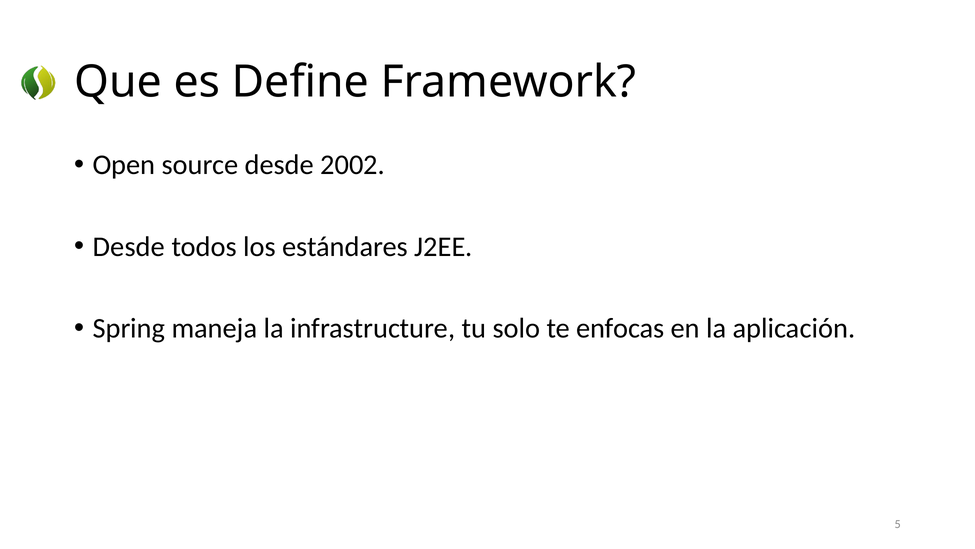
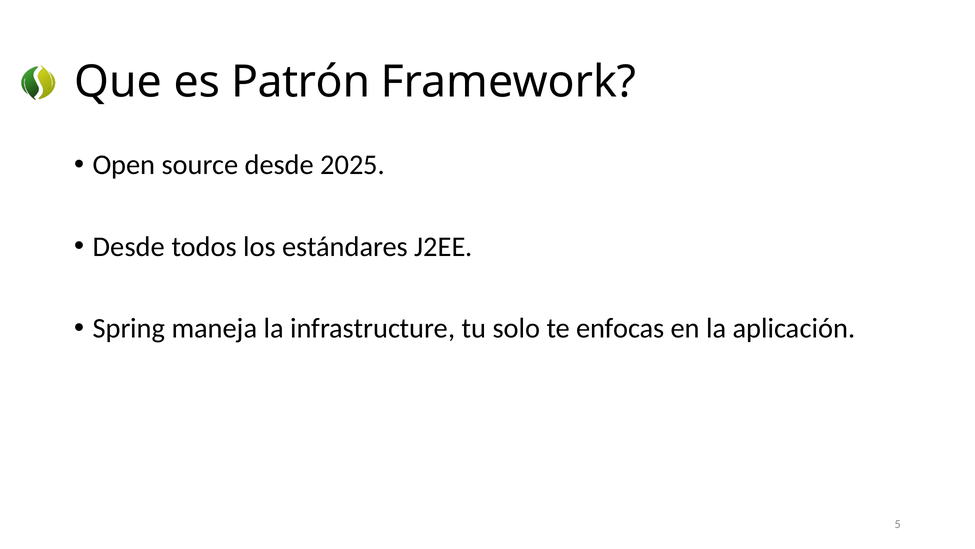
Define: Define -> Patrón (301, 82)
2002: 2002 -> 2025 (353, 165)
